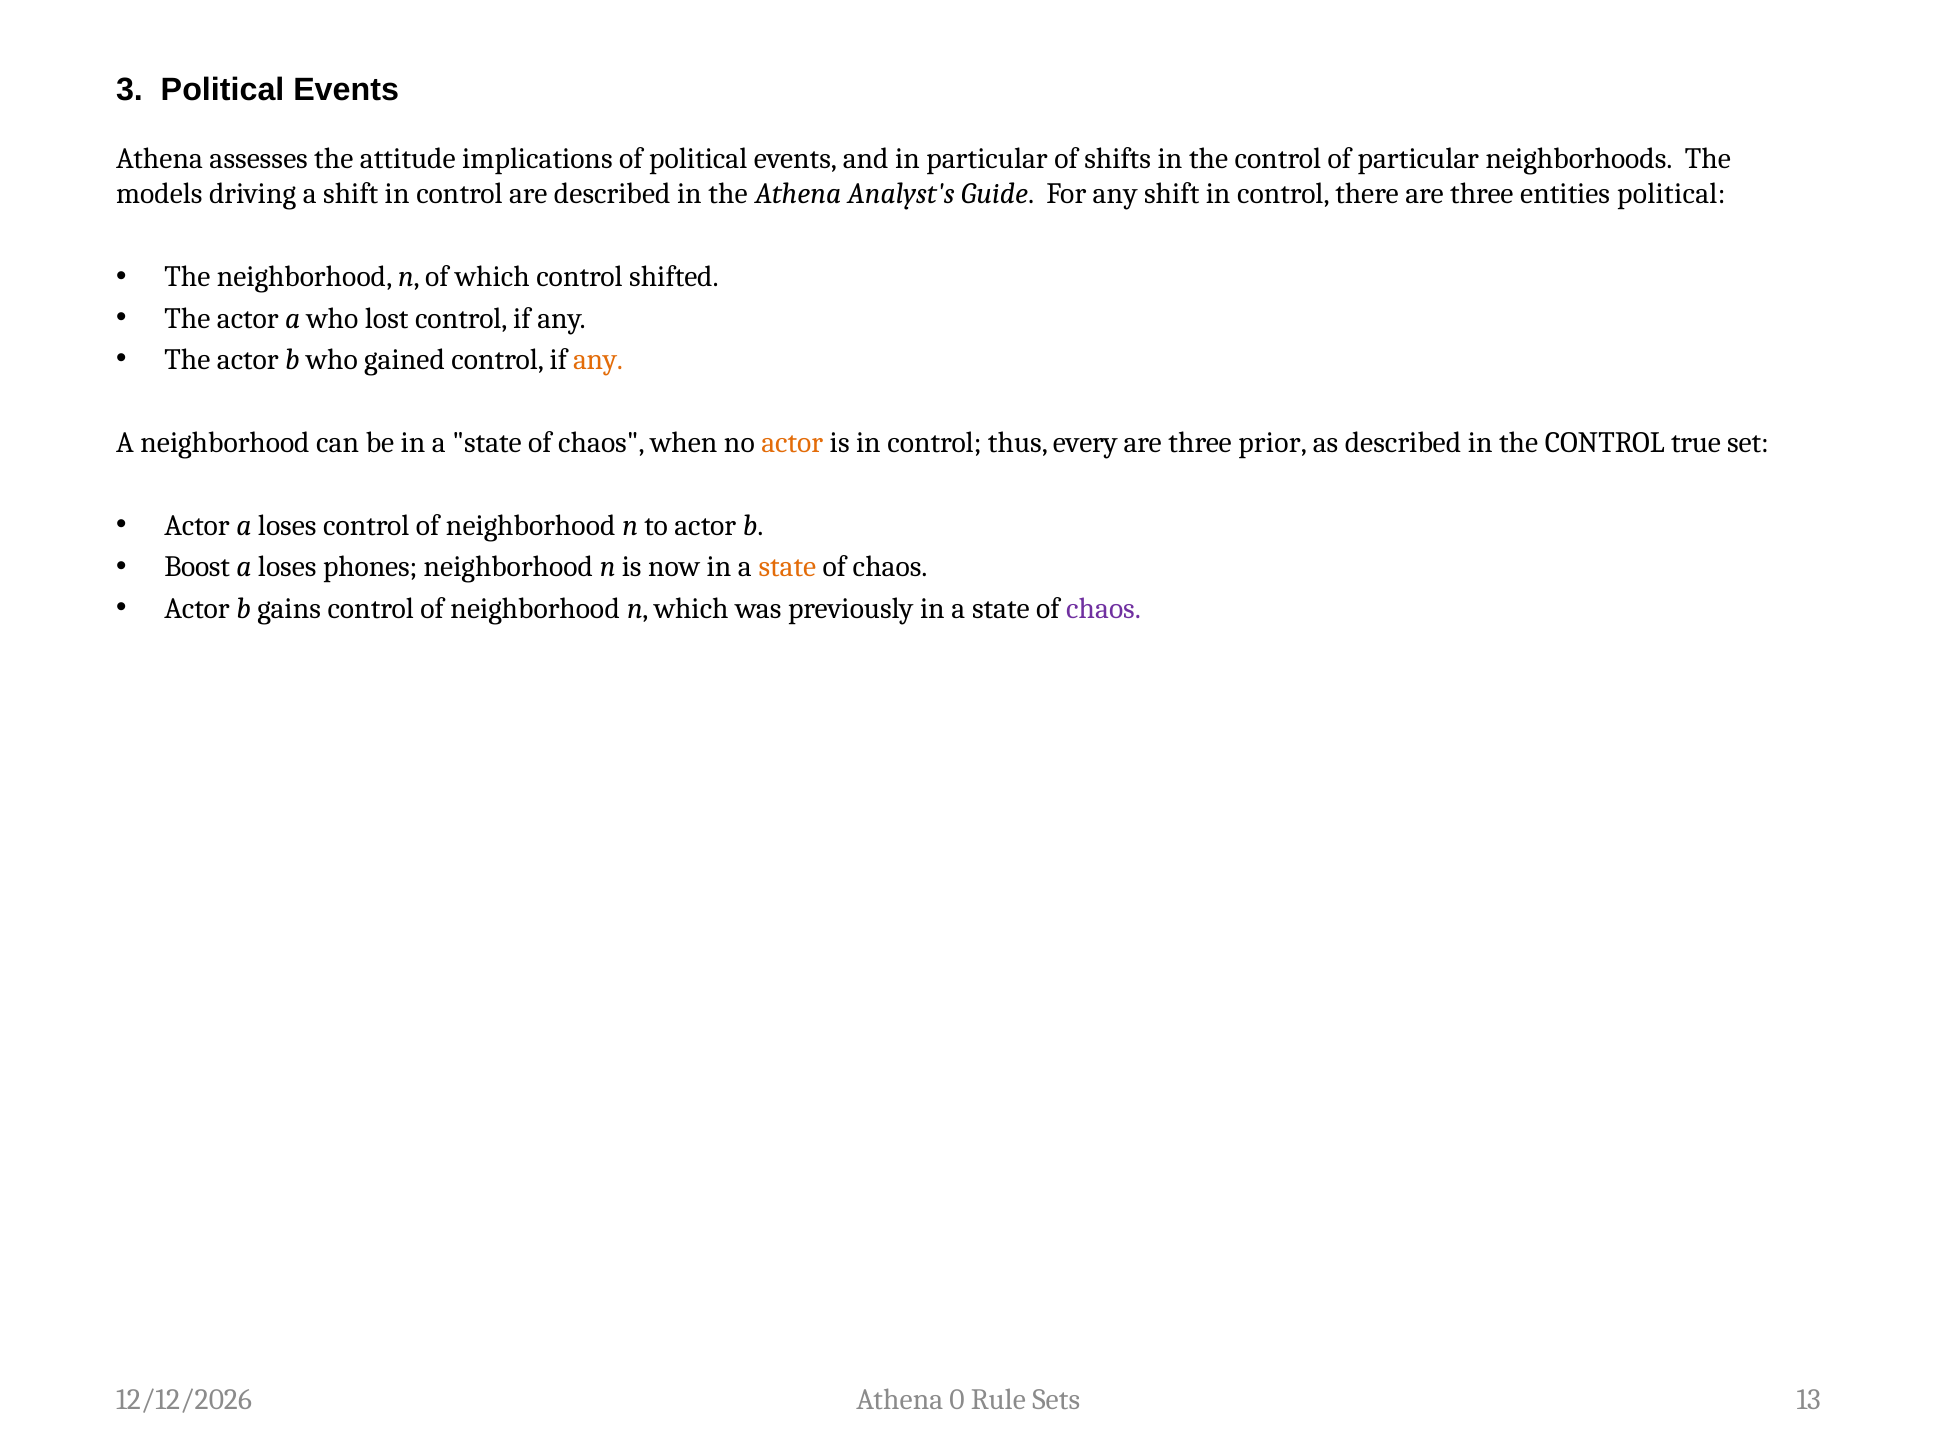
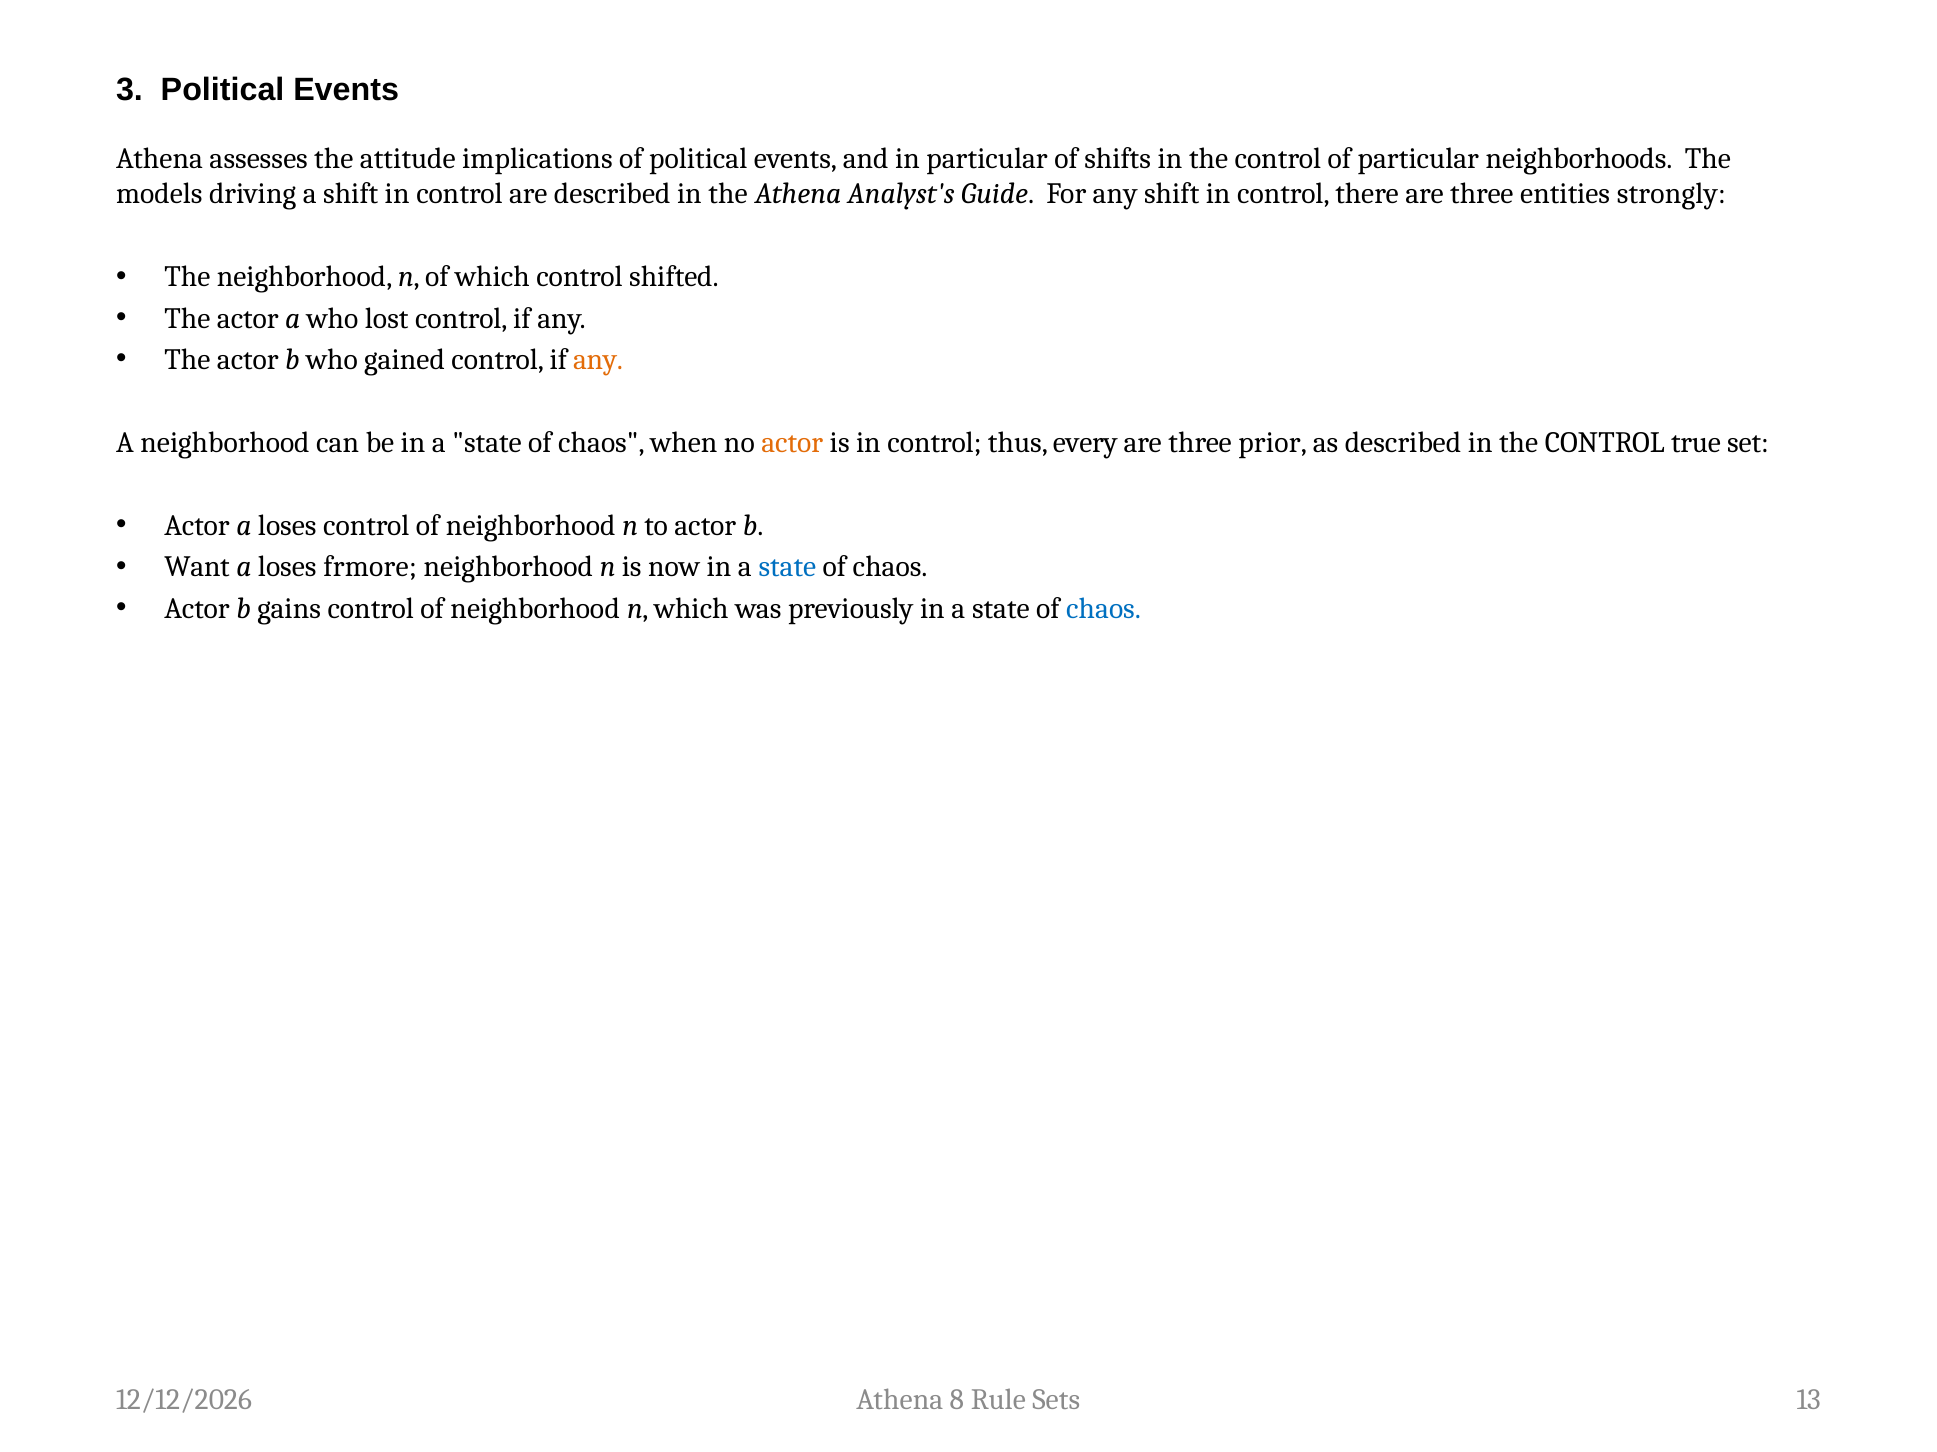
entities political: political -> strongly (1671, 194)
Boost: Boost -> Want (197, 568)
phones: phones -> frmore (370, 568)
state colour: orange -> blue (787, 568)
chaos colour: purple -> blue (1104, 609)
0: 0 -> 8 (957, 1400)
